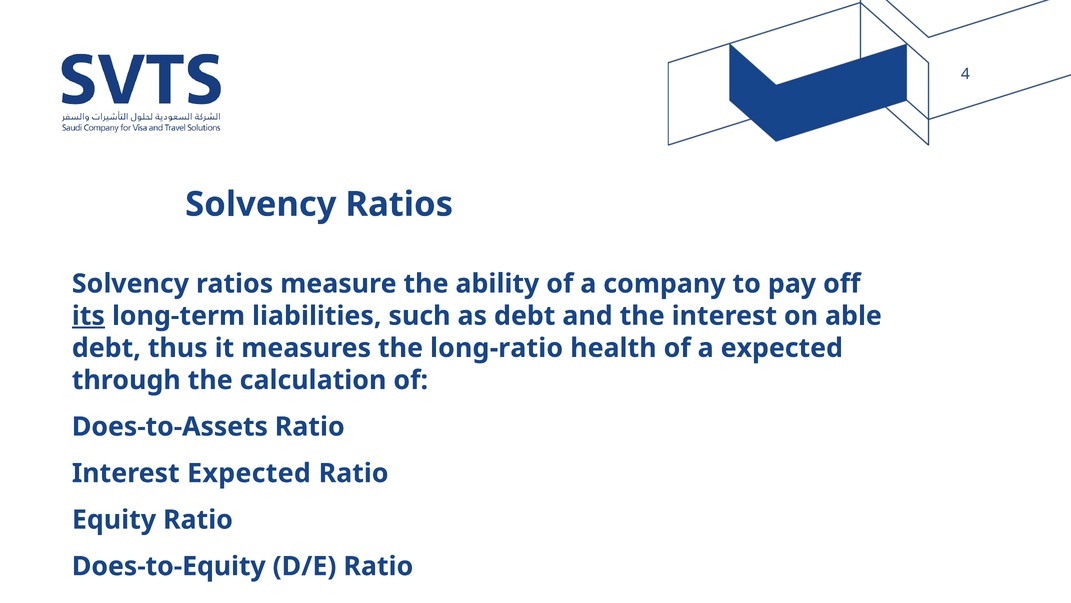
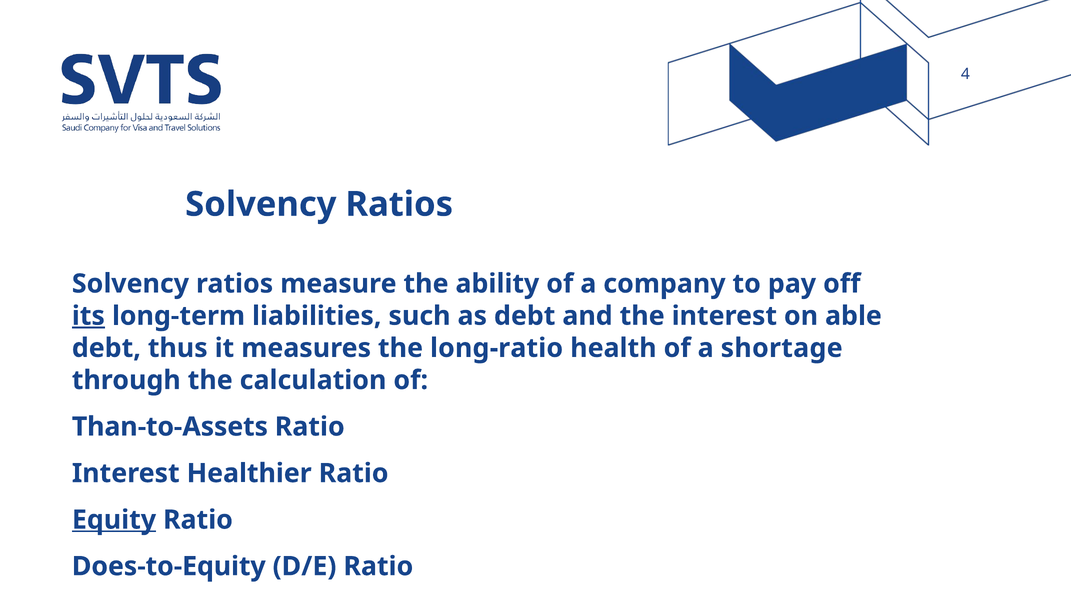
a expected: expected -> shortage (782, 348)
Does-to-Assets: Does-to-Assets -> Than-to-Assets (170, 426)
Interest Expected: Expected -> Healthier (249, 473)
Equity underline: none -> present (114, 519)
